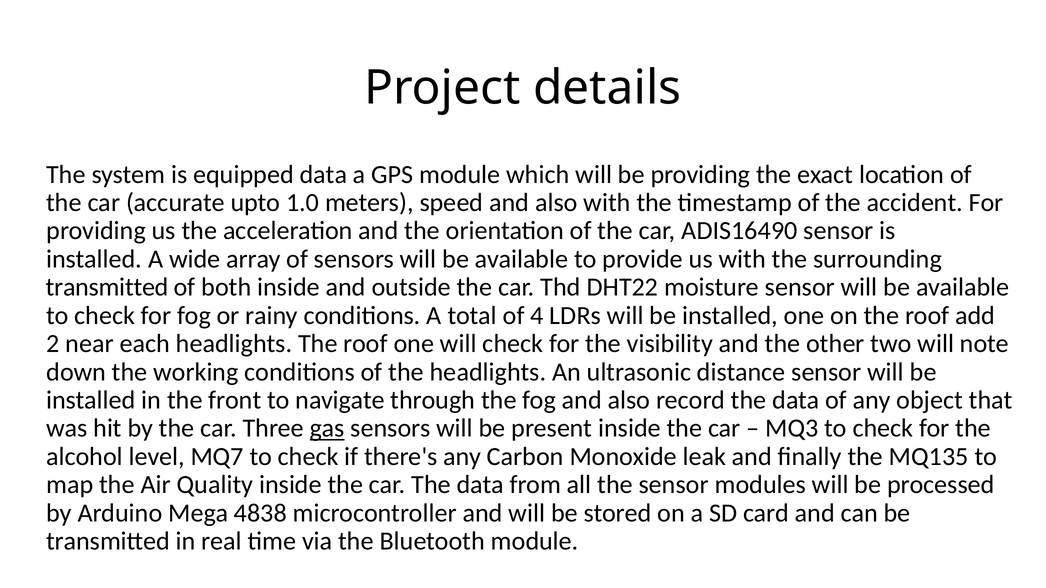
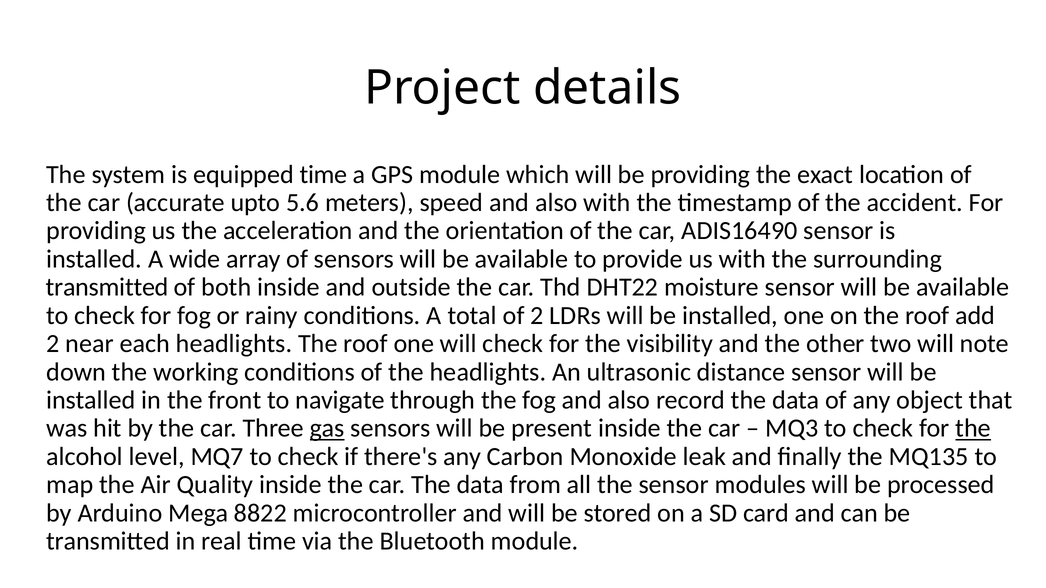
equipped data: data -> time (324, 175)
1.0: 1.0 -> 5.6 (303, 203)
of 4: 4 -> 2 (537, 316)
the underline: none -> present (973, 429)
4838: 4838 -> 8822 (260, 513)
